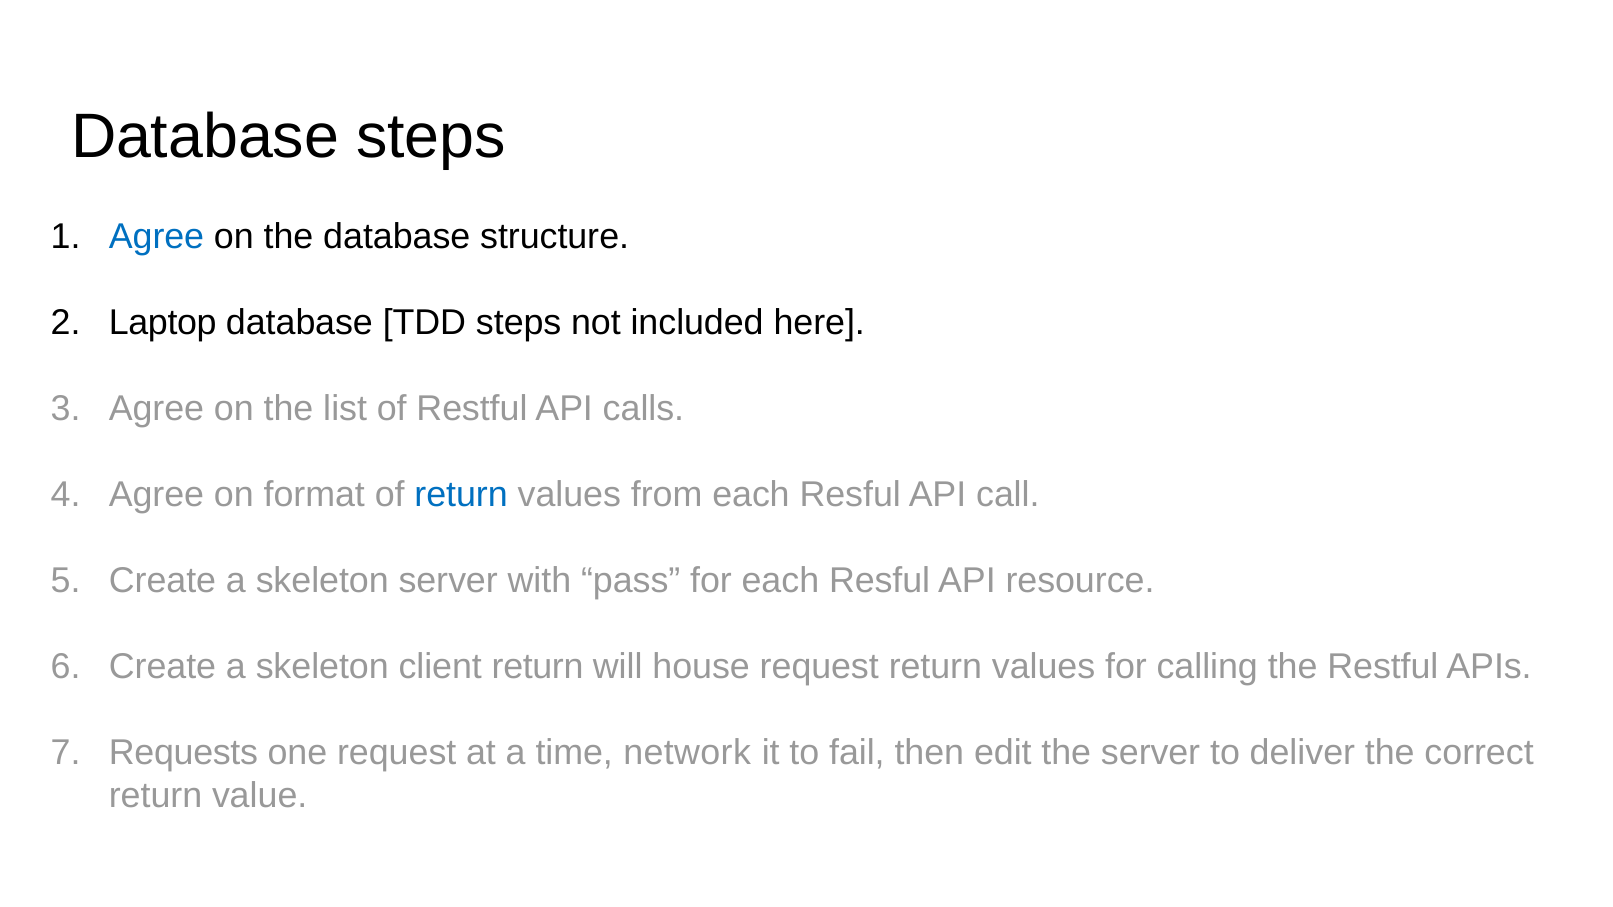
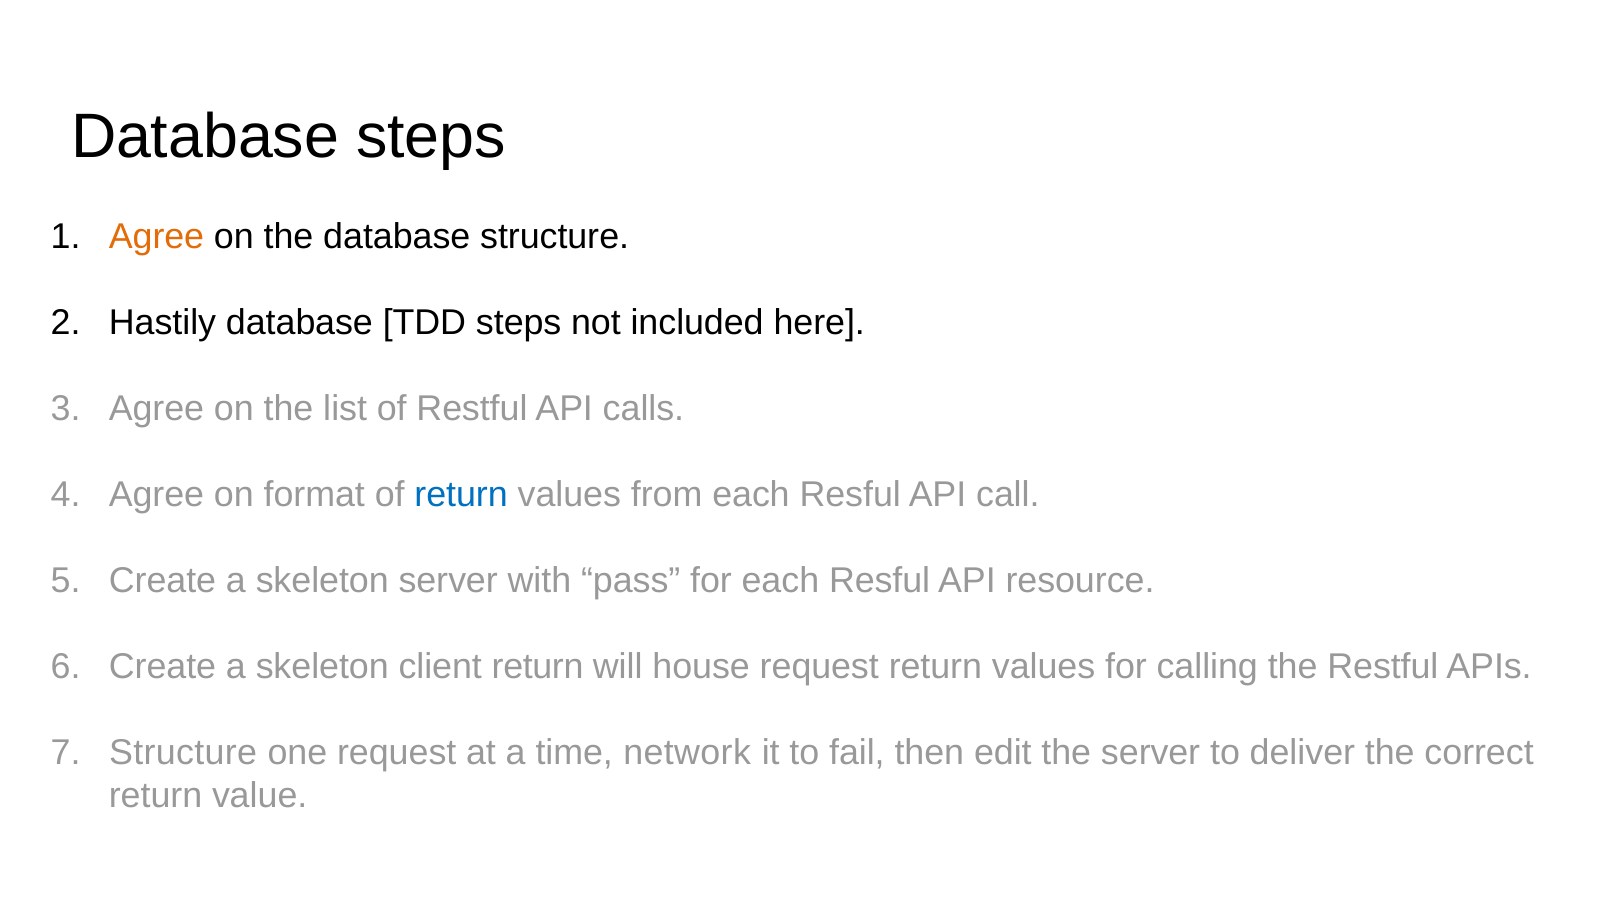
Agree colour: blue -> orange (157, 237)
Laptop: Laptop -> Hastily (163, 323)
Requests: Requests -> Structure (183, 753)
